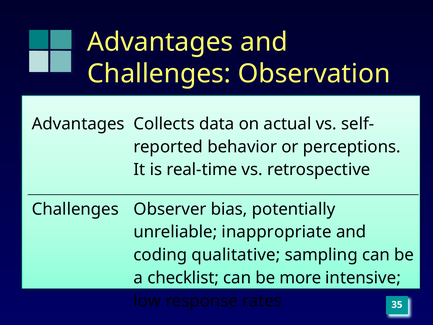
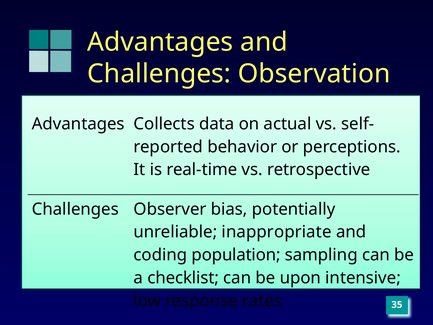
qualitative: qualitative -> population (236, 255)
more: more -> upon (300, 278)
